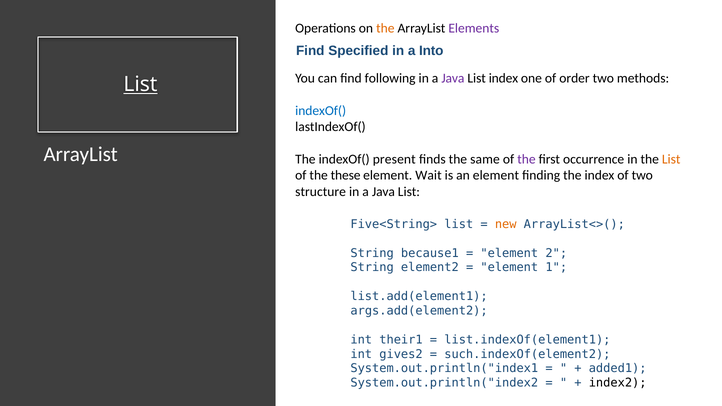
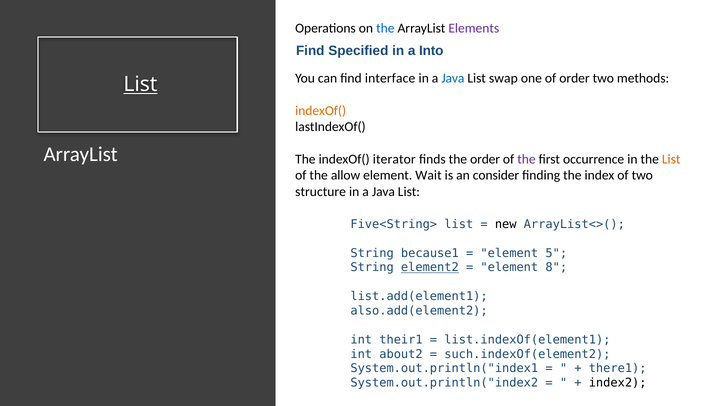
the colour: orange -> blue (385, 29)
following: following -> interface (390, 78)
Java colour: purple -> blue (453, 78)
List index: index -> swap (503, 78)
indexOf( colour: blue -> orange (321, 111)
present: present -> iterator (394, 159)
the same: same -> order (485, 159)
these: these -> allow (346, 176)
an element: element -> consider (496, 176)
new colour: orange -> black (506, 224)
2: 2 -> 5 (556, 253)
element2 underline: none -> present (430, 268)
1: 1 -> 8 (556, 268)
args.add(element2: args.add(element2 -> also.add(element2 (419, 311)
gives2: gives2 -> about2 (401, 354)
added1: added1 -> there1 (618, 369)
